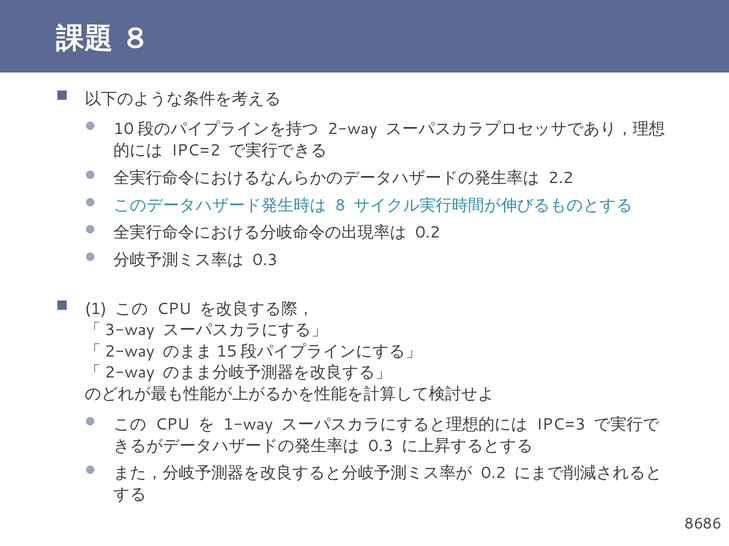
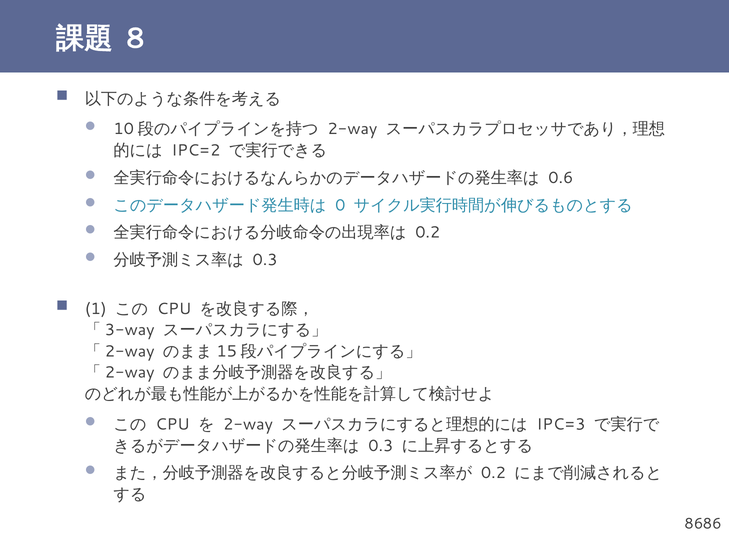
2.2: 2.2 -> 0.6 (561, 178)
8: 8 -> 0 (340, 206)
1-way: 1-way -> 2-way (248, 425)
